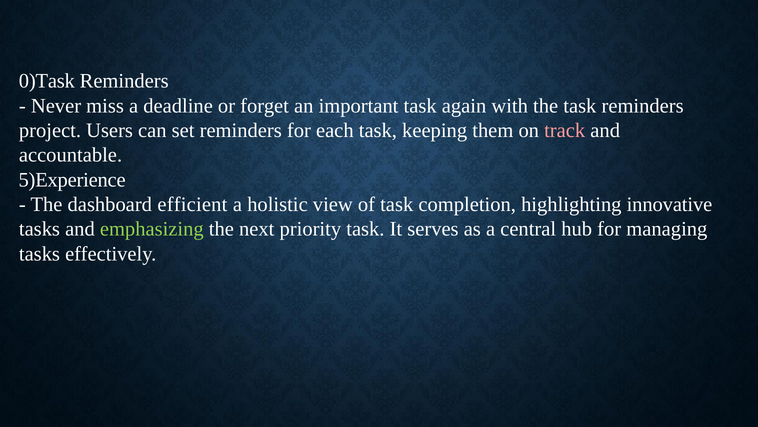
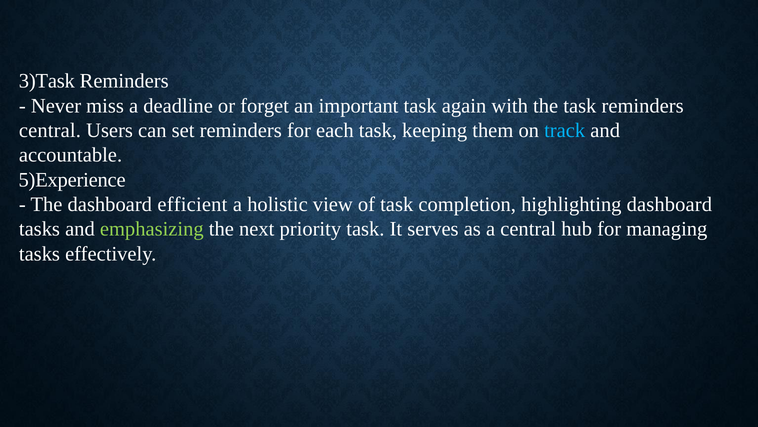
0)Task: 0)Task -> 3)Task (47, 81)
project: project -> central (50, 130)
track colour: pink -> light blue (565, 130)
highlighting innovative: innovative -> dashboard (669, 204)
